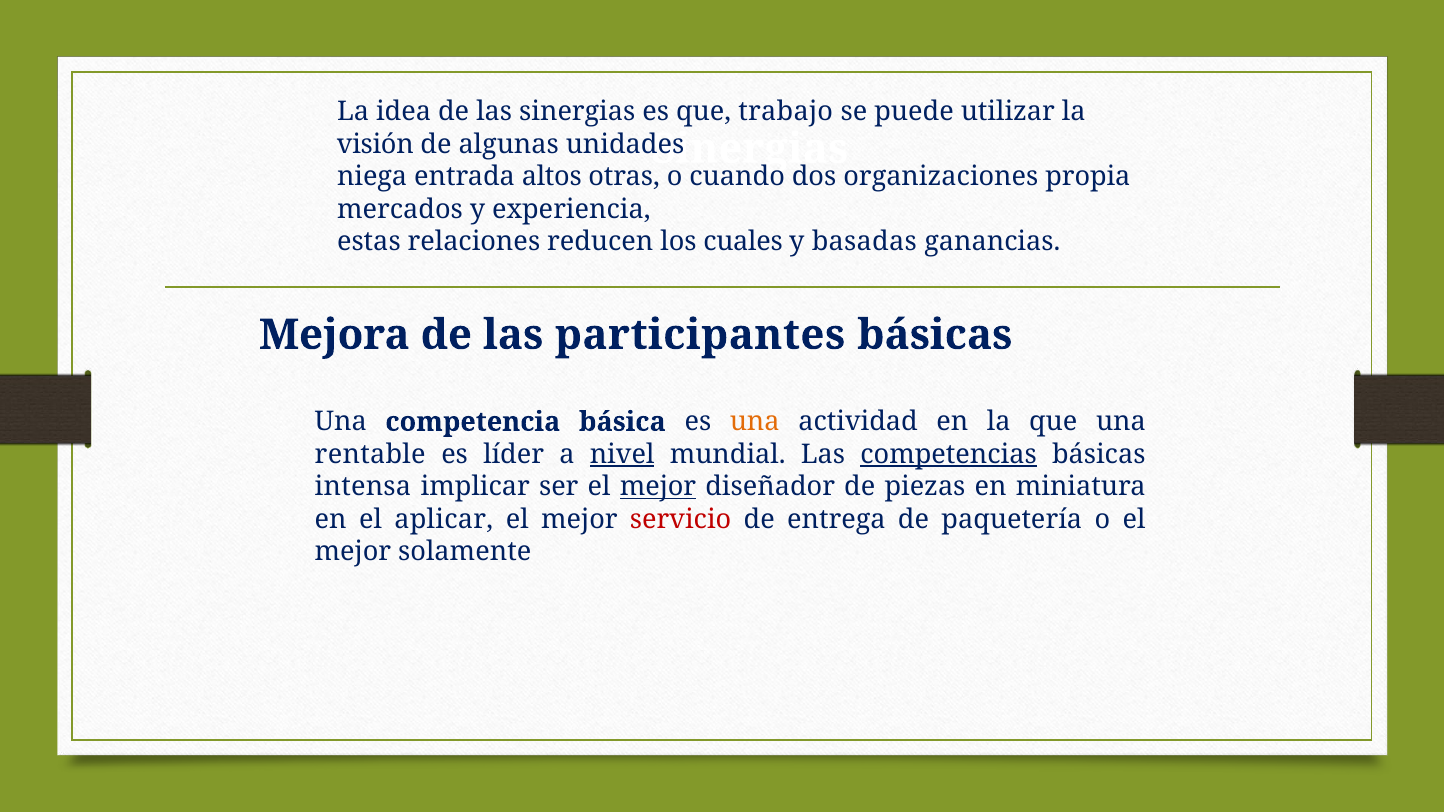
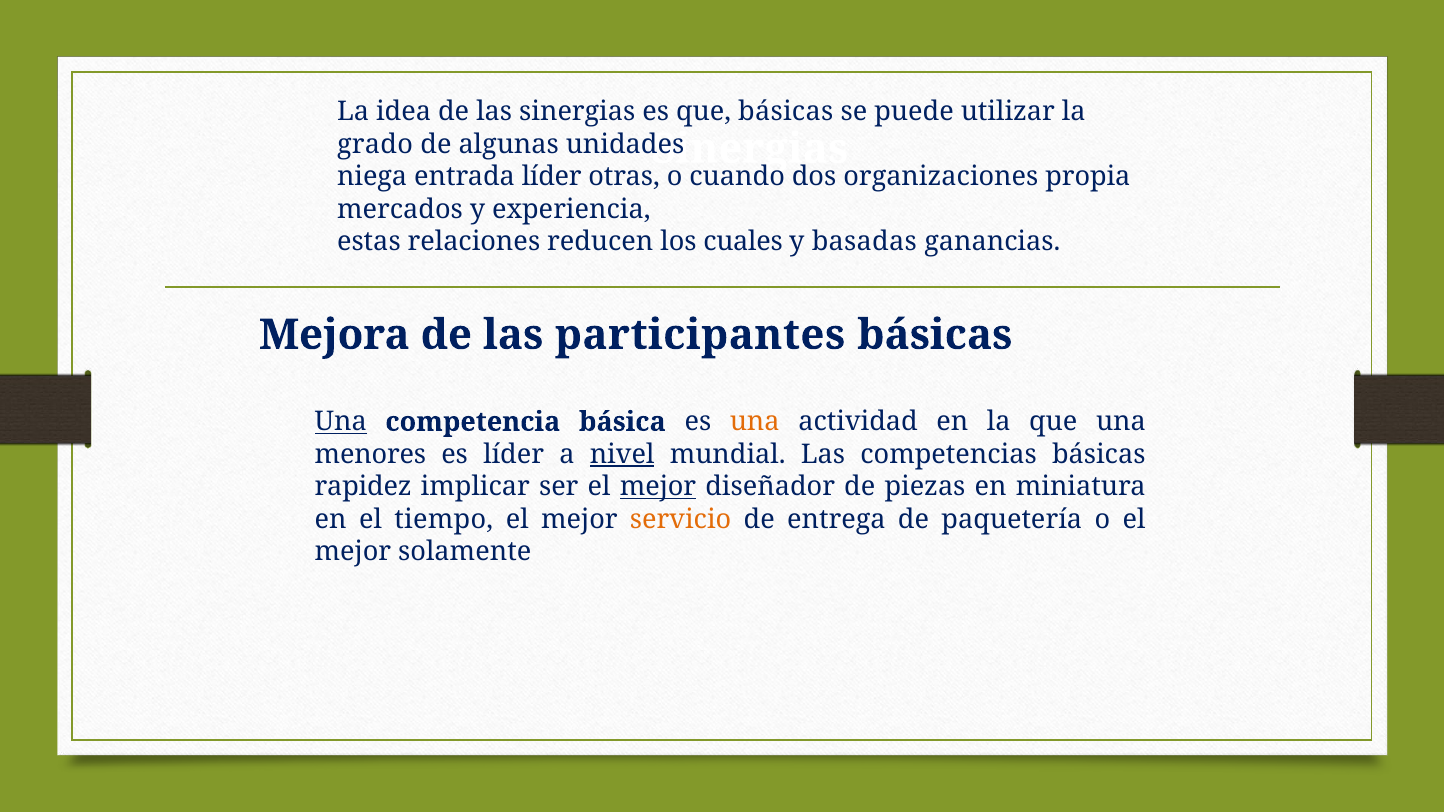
que trabajo: trabajo -> básicas (786, 112)
visión: visión -> grado (375, 144)
entrada altos: altos -> líder (552, 177)
Una underline: none -> present (341, 422)
rentable: rentable -> menores (370, 454)
competencias underline: present -> none (949, 454)
intensa: intensa -> rapidez (363, 487)
aplicar: aplicar -> tiempo (444, 519)
servicio colour: red -> orange (681, 519)
